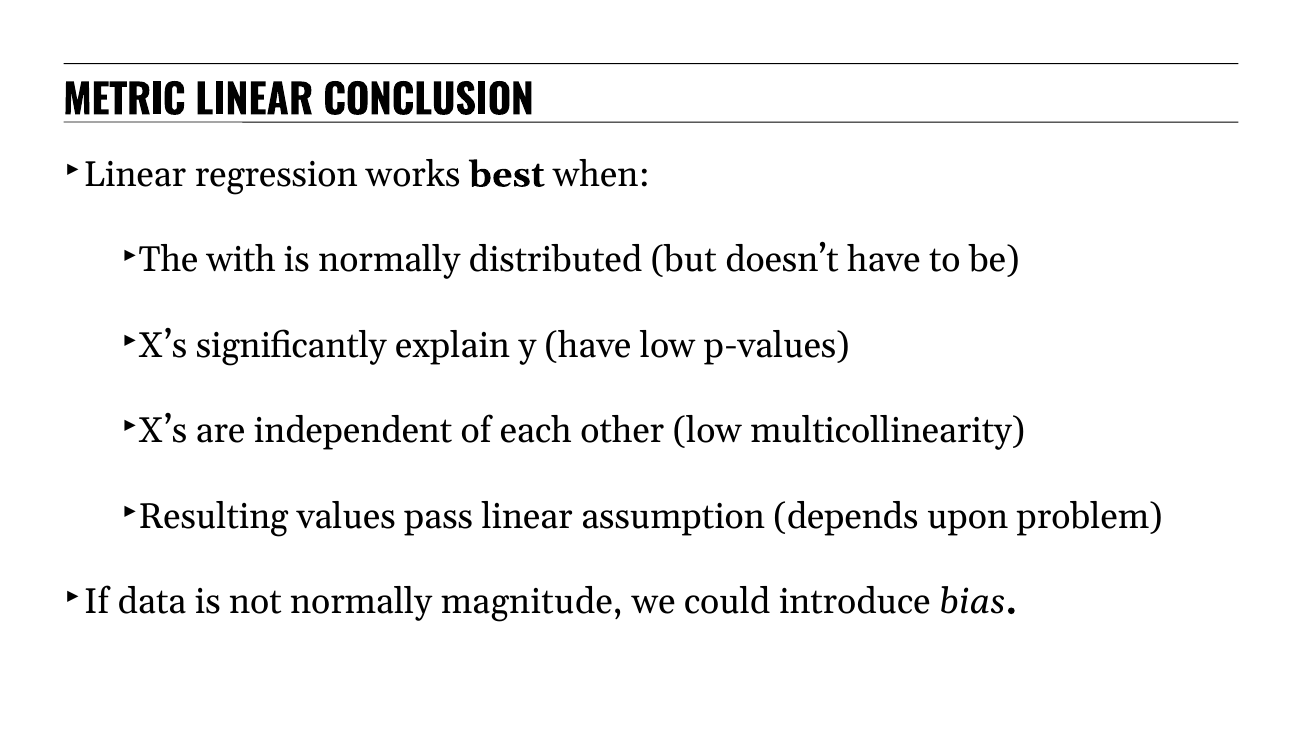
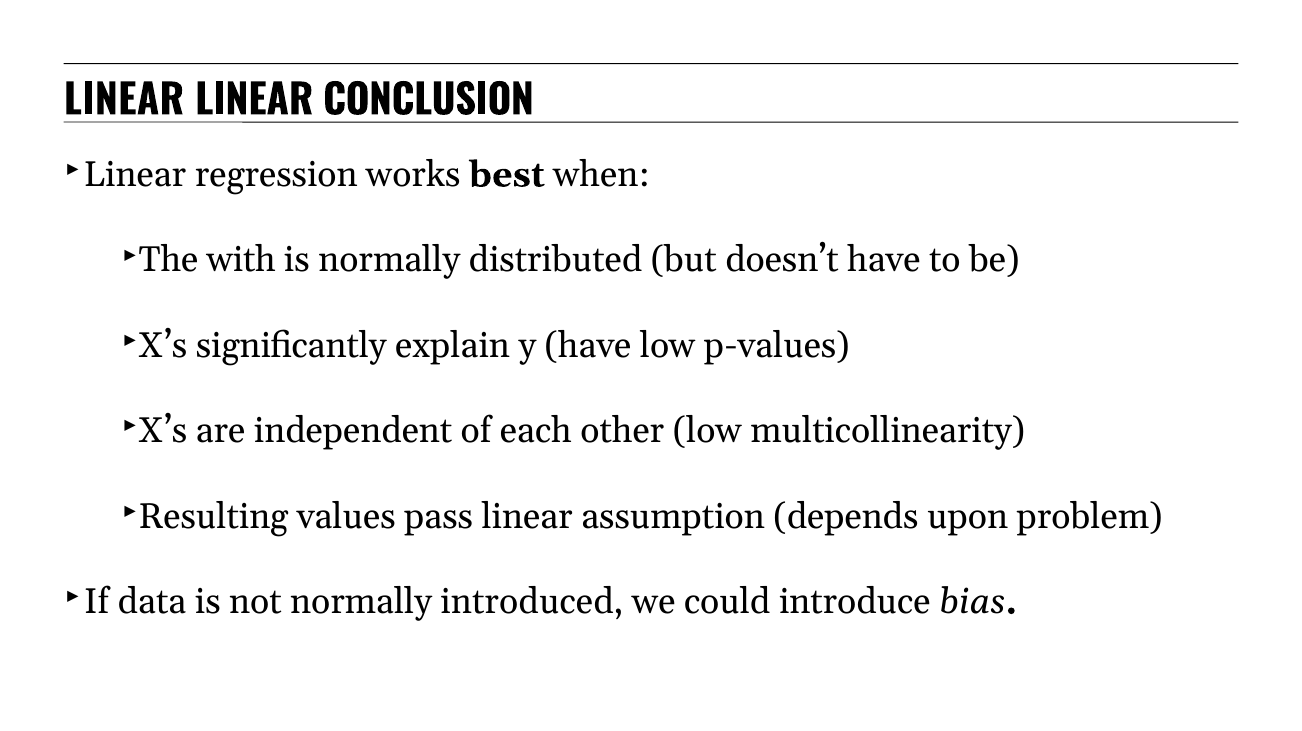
METRIC: METRIC -> LINEAR (124, 101)
magnitude: magnitude -> introduced (532, 602)
